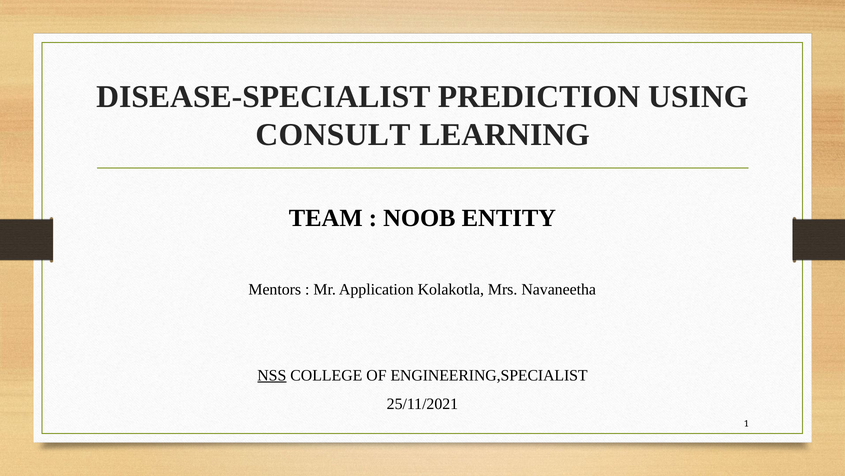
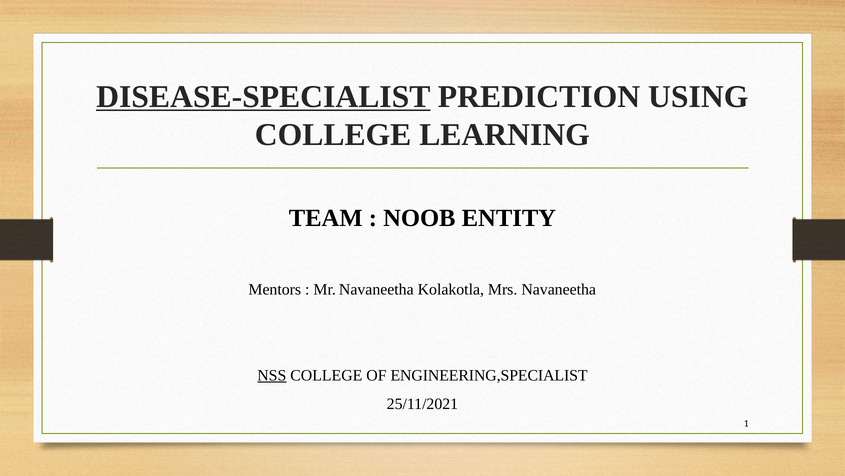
DISEASE-SPECIALIST underline: none -> present (263, 96)
CONSULT: CONSULT -> COLLEGE (333, 134)
Mr Application: Application -> Navaneetha (376, 289)
